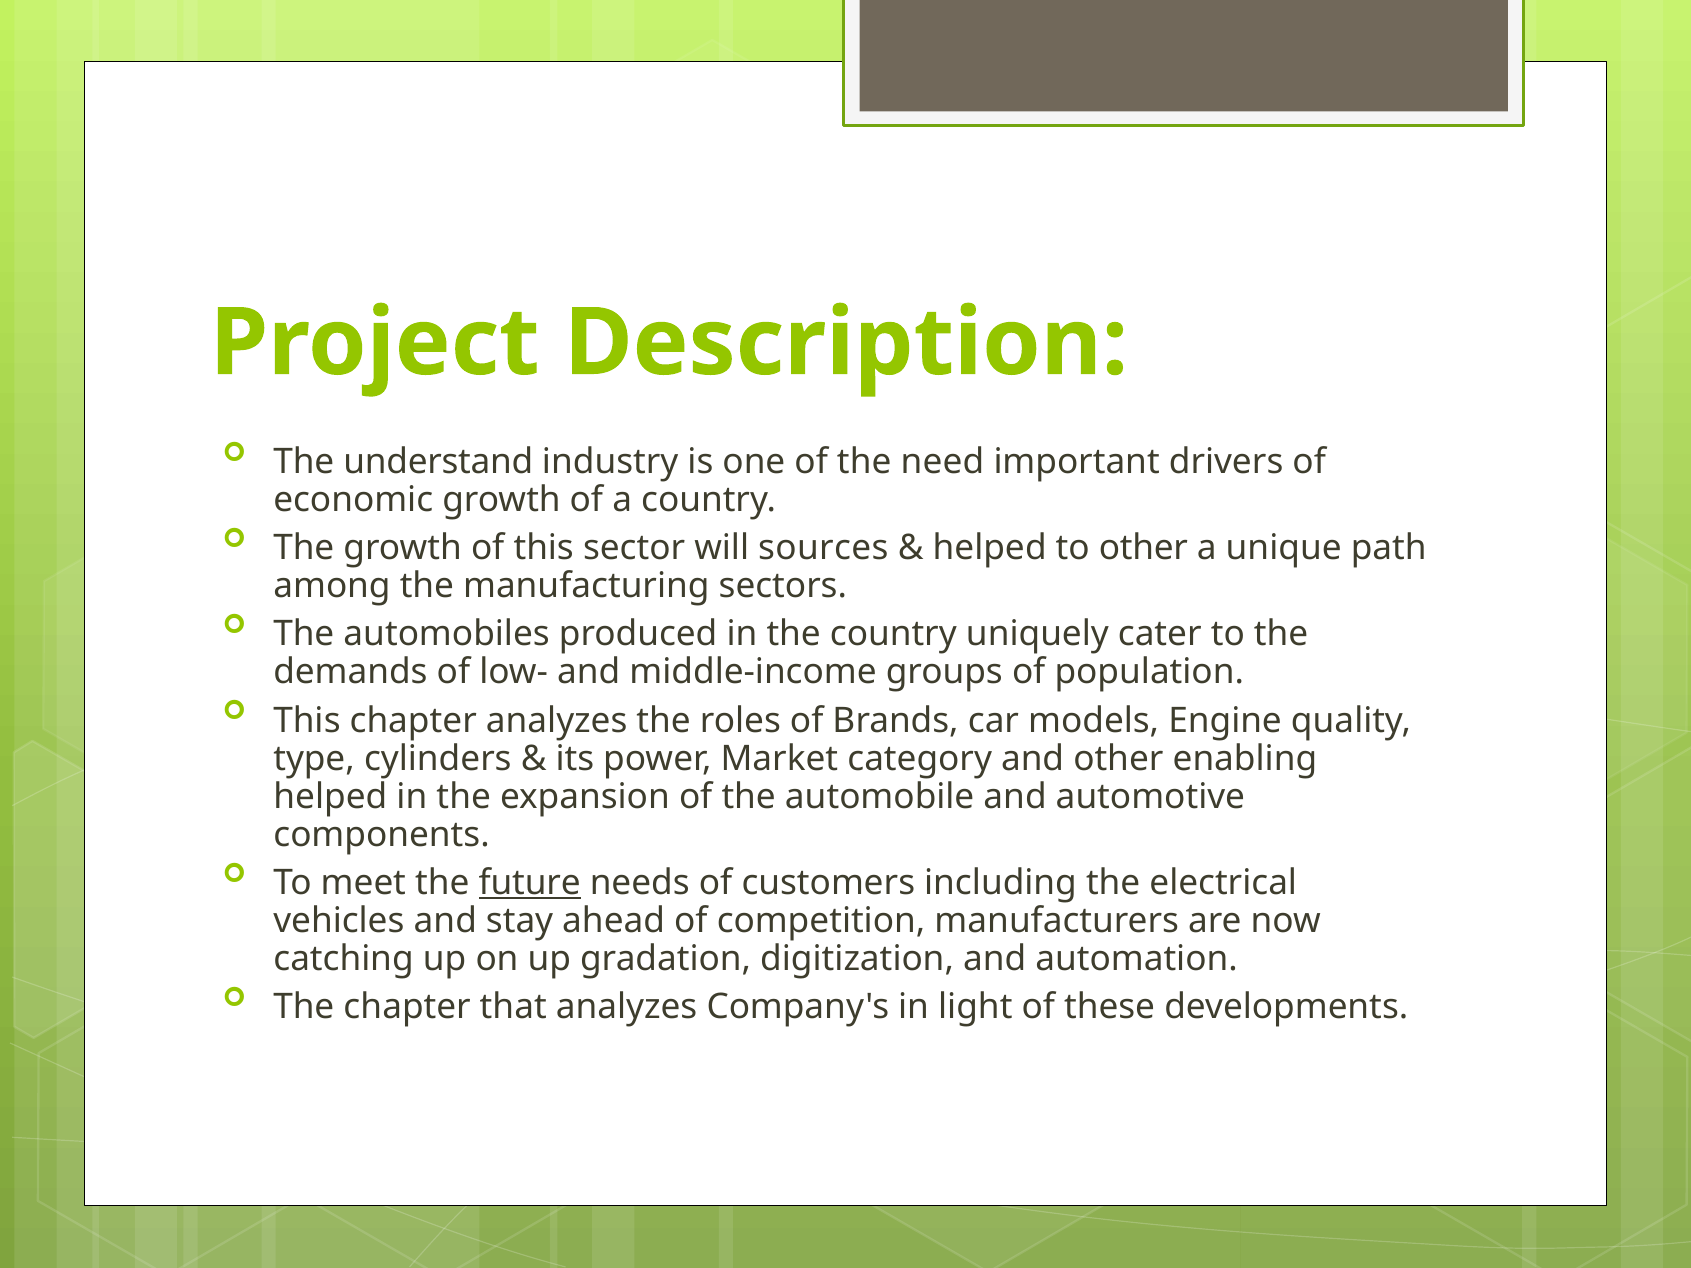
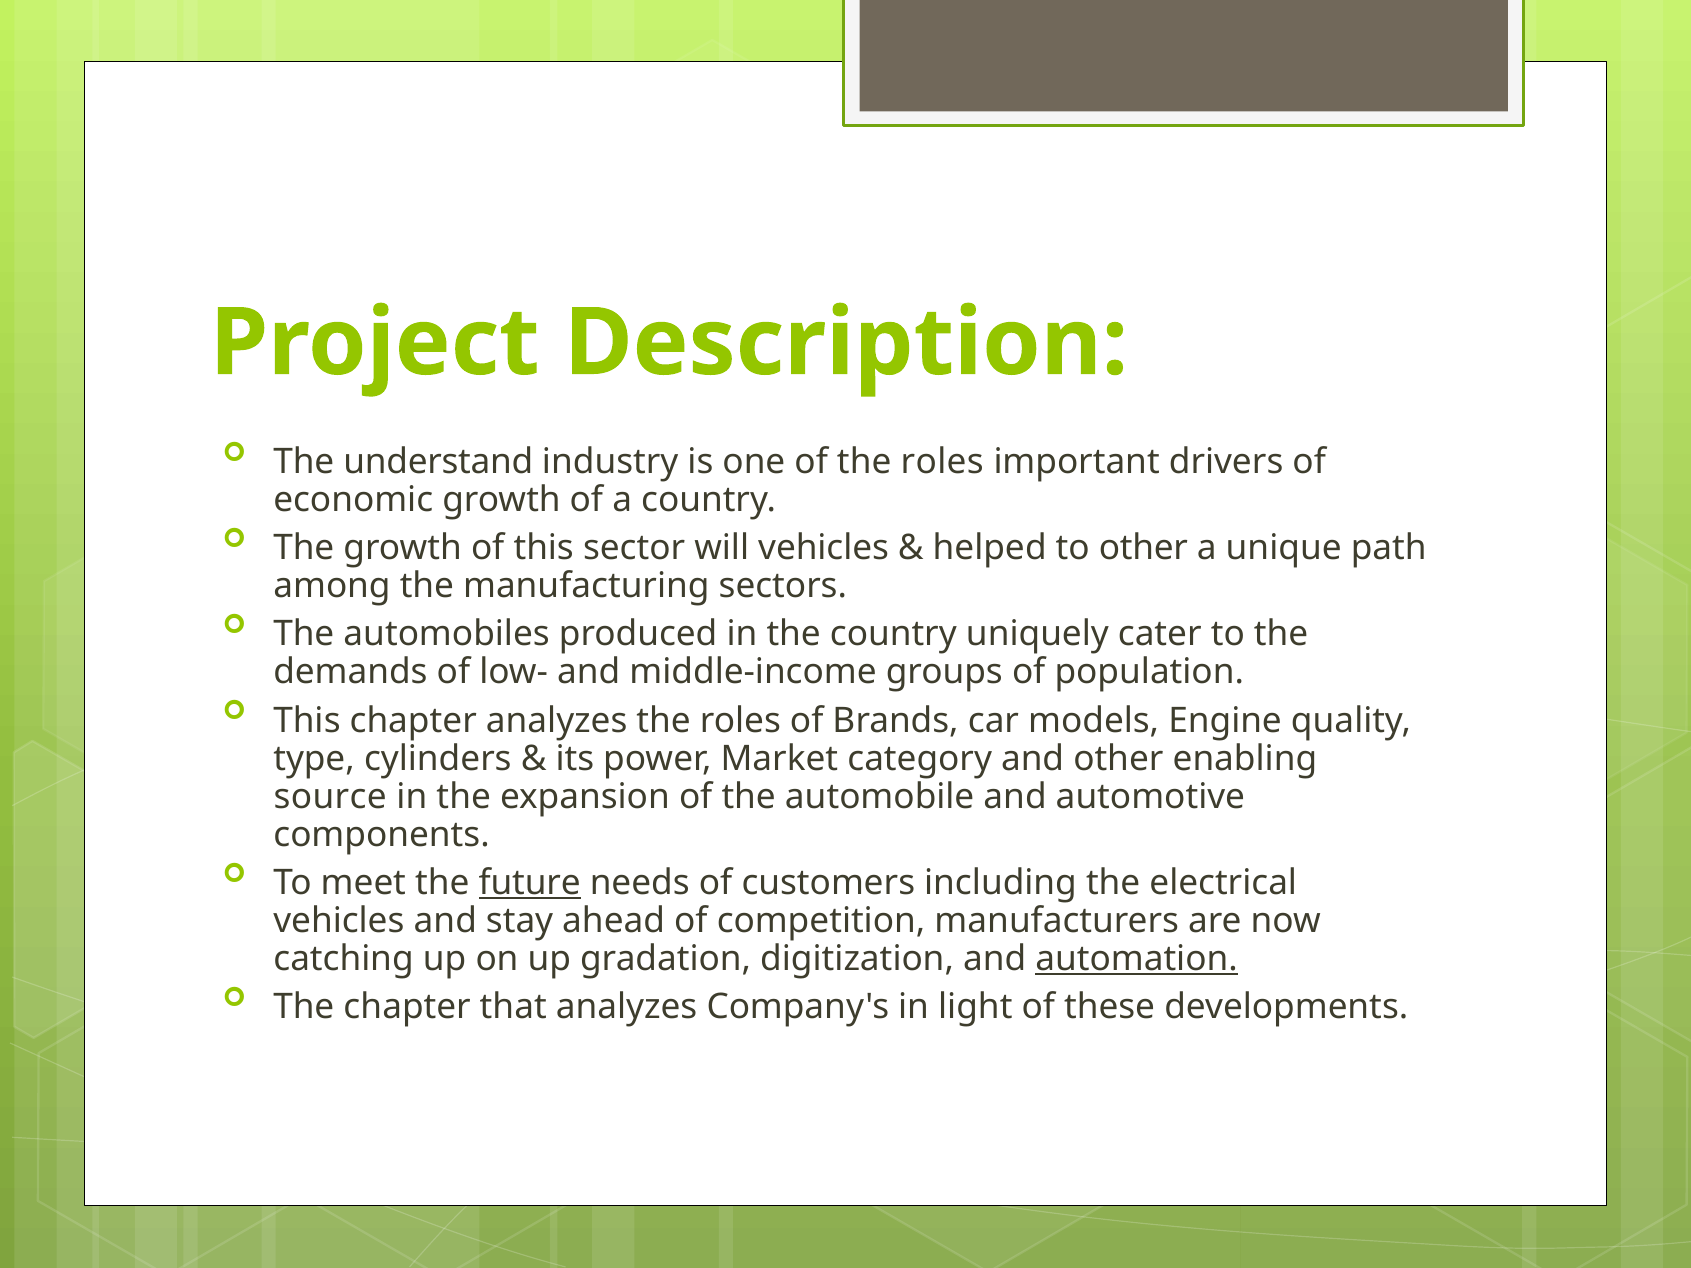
of the need: need -> roles (942, 462)
will sources: sources -> vehicles (824, 548)
helped: helped -> source (330, 797)
automation underline: none -> present (1137, 959)
